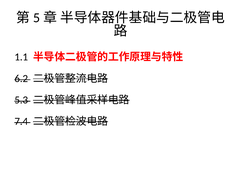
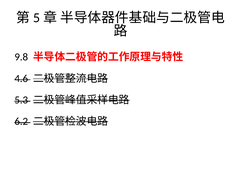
1.1: 1.1 -> 9.8 (21, 57)
6.2: 6.2 -> 4.6 (21, 78)
7.4: 7.4 -> 6.2 (21, 121)
